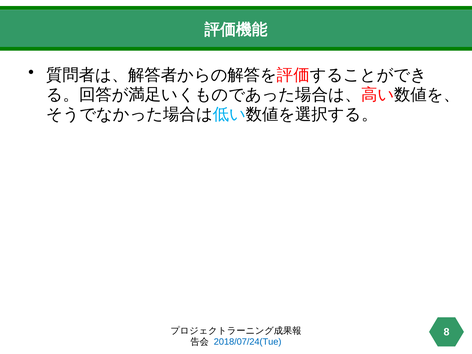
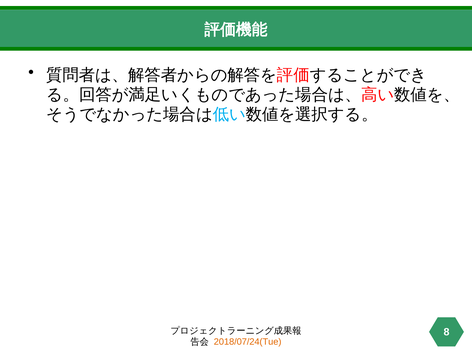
2018/07/24(Tue colour: blue -> orange (248, 342)
